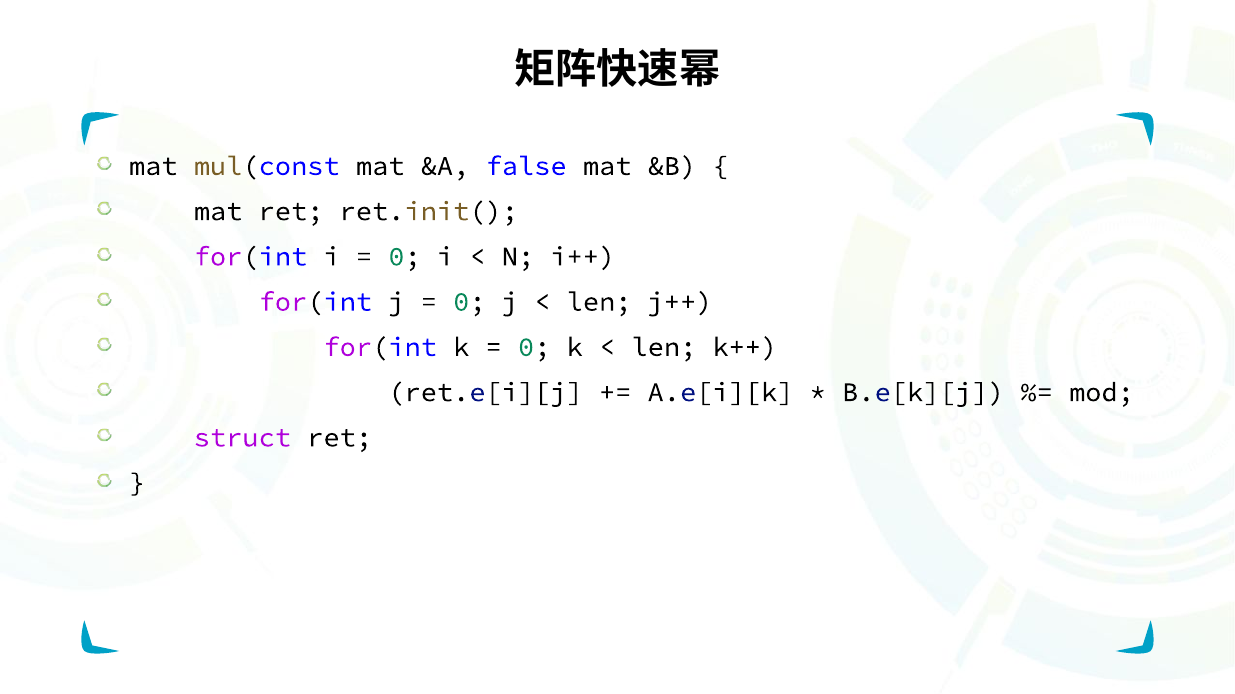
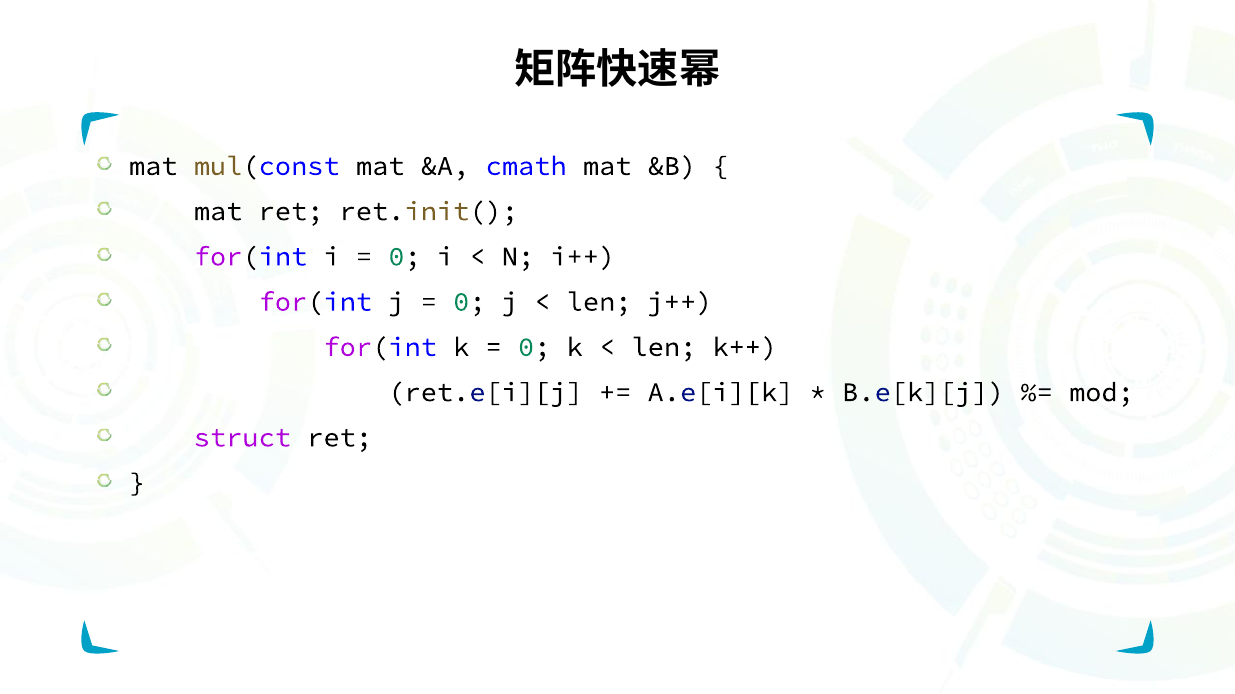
false: false -> cmath (526, 166)
